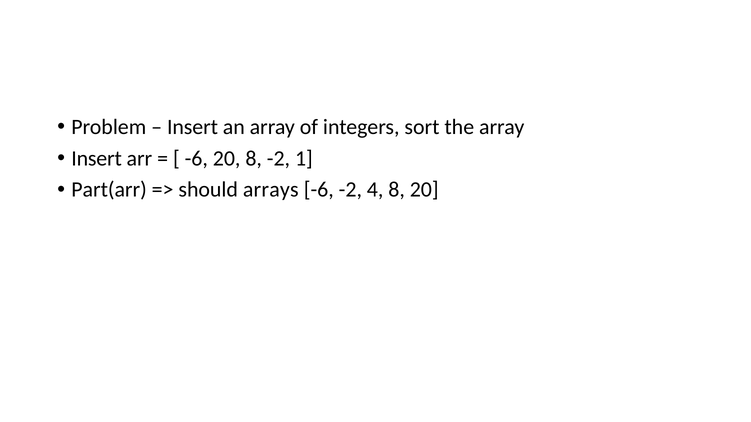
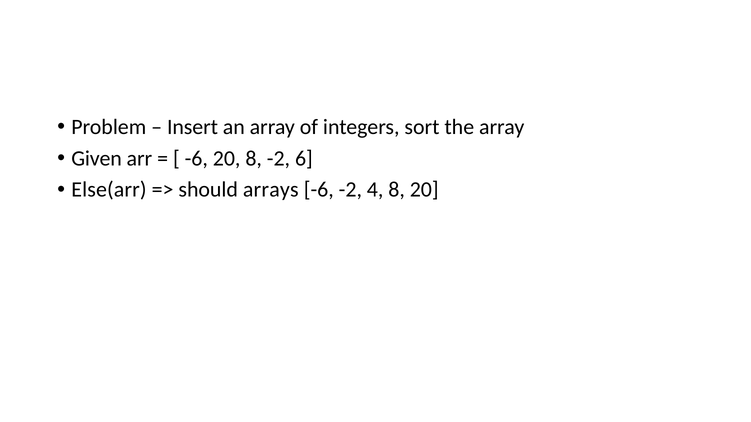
Insert: Insert -> Given (97, 158)
1: 1 -> 6 (304, 158)
Part(arr: Part(arr -> Else(arr (109, 190)
